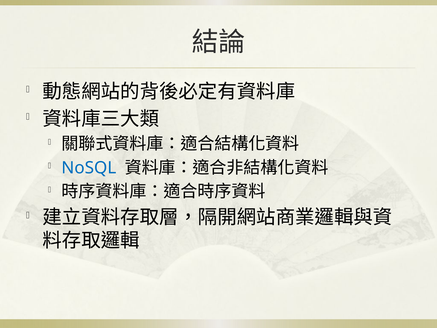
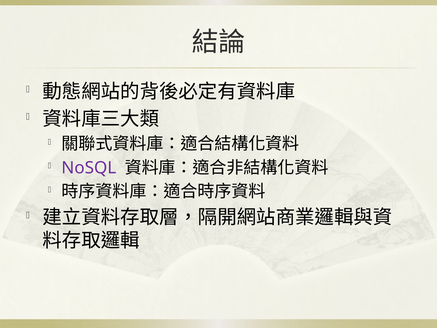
NoSQL colour: blue -> purple (89, 168)
